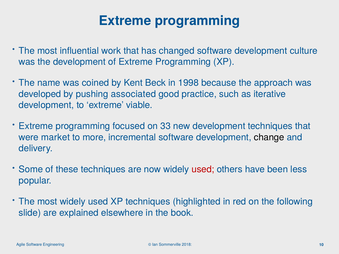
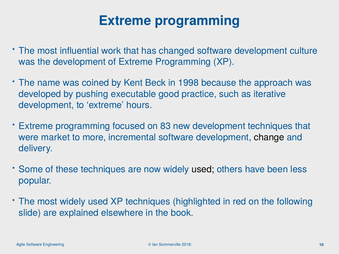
associated: associated -> executable (133, 94)
viable: viable -> hours (139, 105)
33: 33 -> 83 (166, 126)
used colour: red -> black (203, 170)
